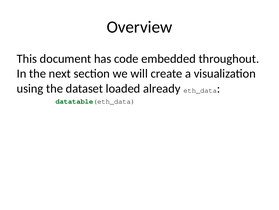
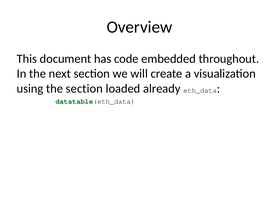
the dataset: dataset -> section (84, 88)
